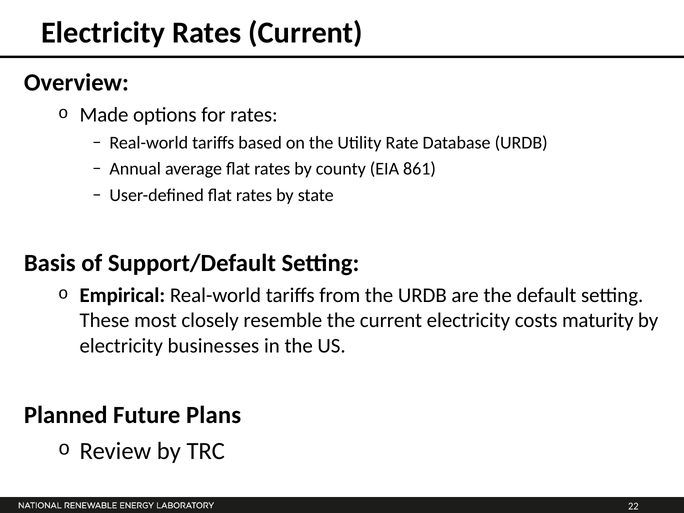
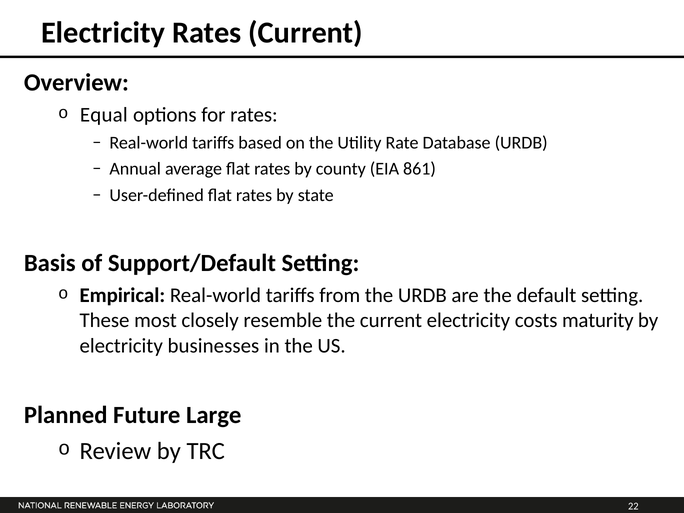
Made: Made -> Equal (104, 115)
Plans: Plans -> Large (214, 415)
